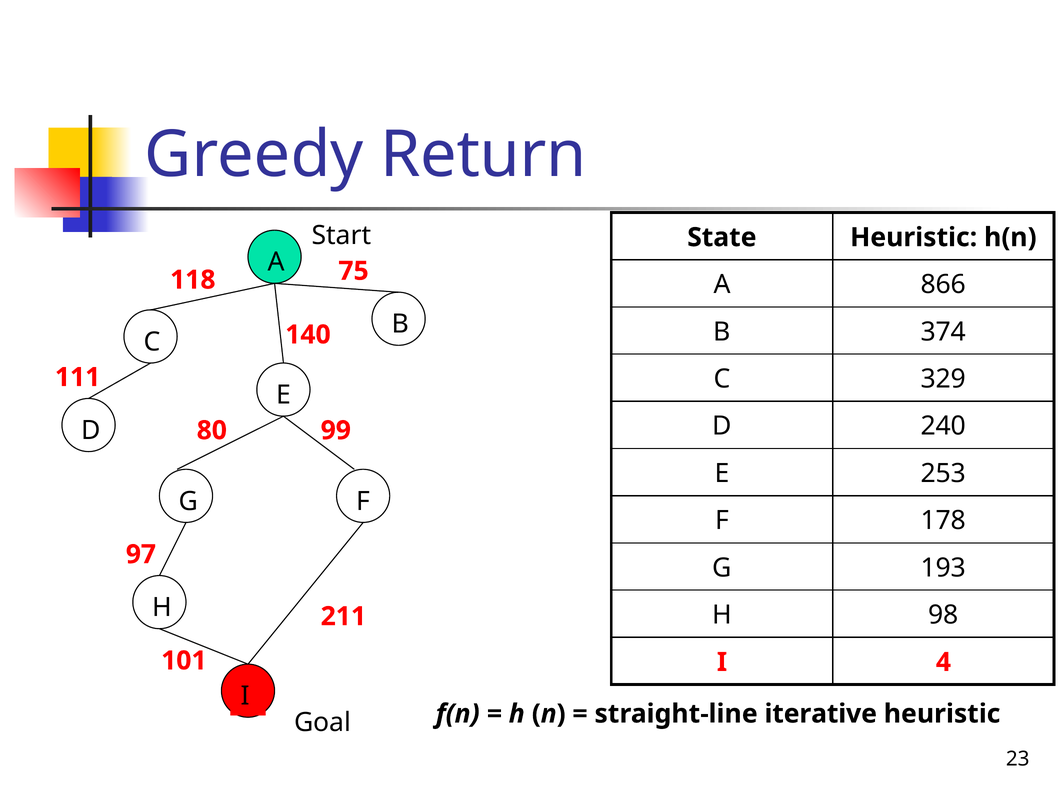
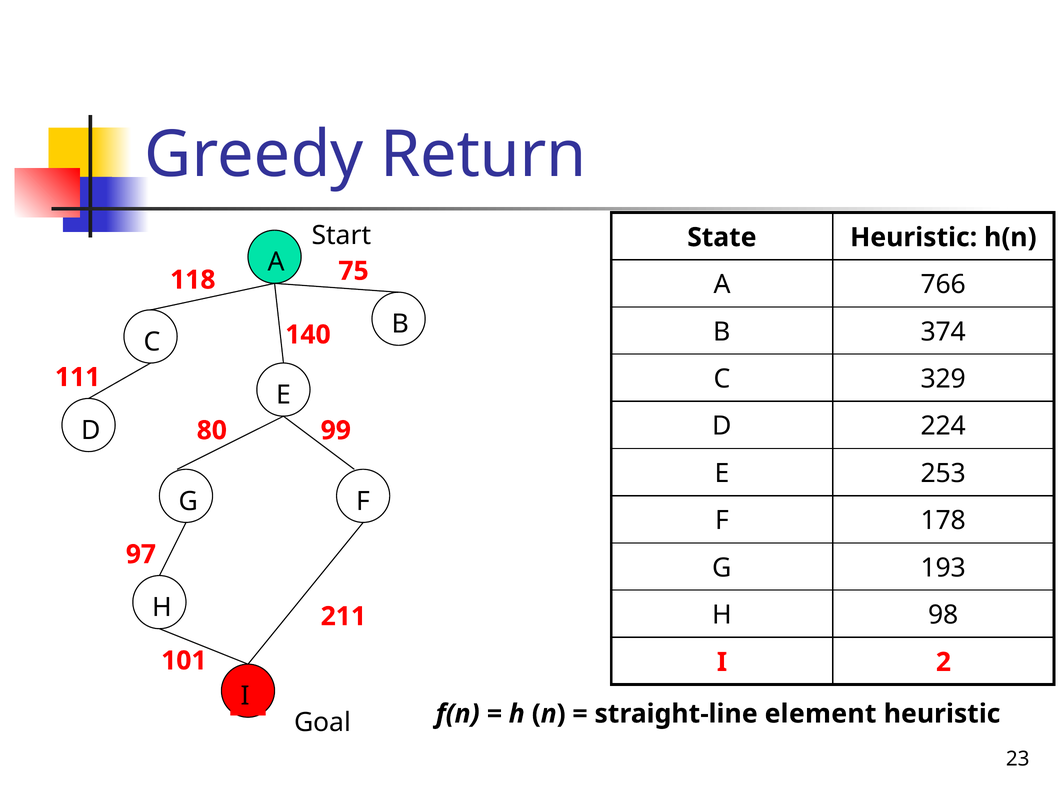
866: 866 -> 766 (943, 285)
240: 240 -> 224 (943, 426)
4: 4 -> 2 (943, 662)
iterative: iterative -> element (821, 714)
